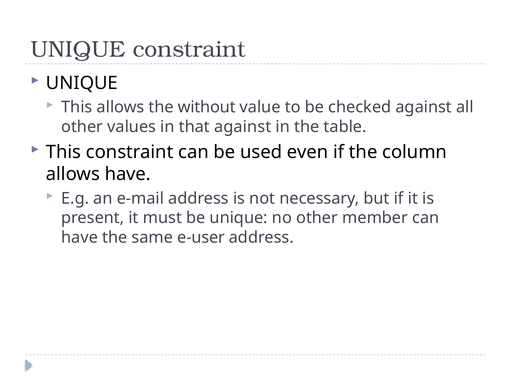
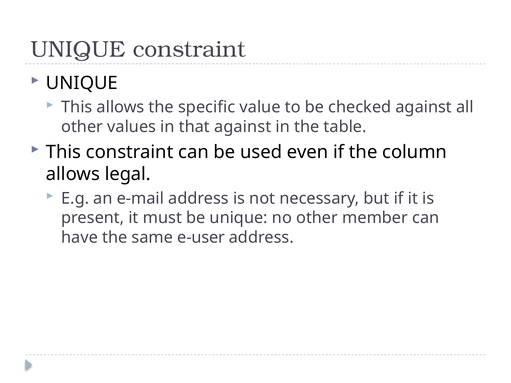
without: without -> specific (207, 107)
allows have: have -> legal (128, 174)
